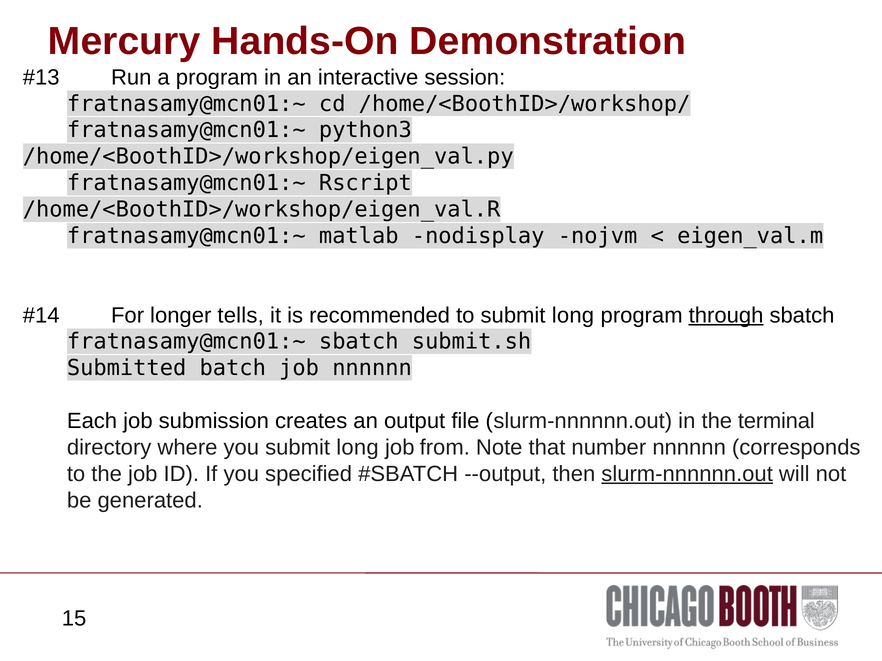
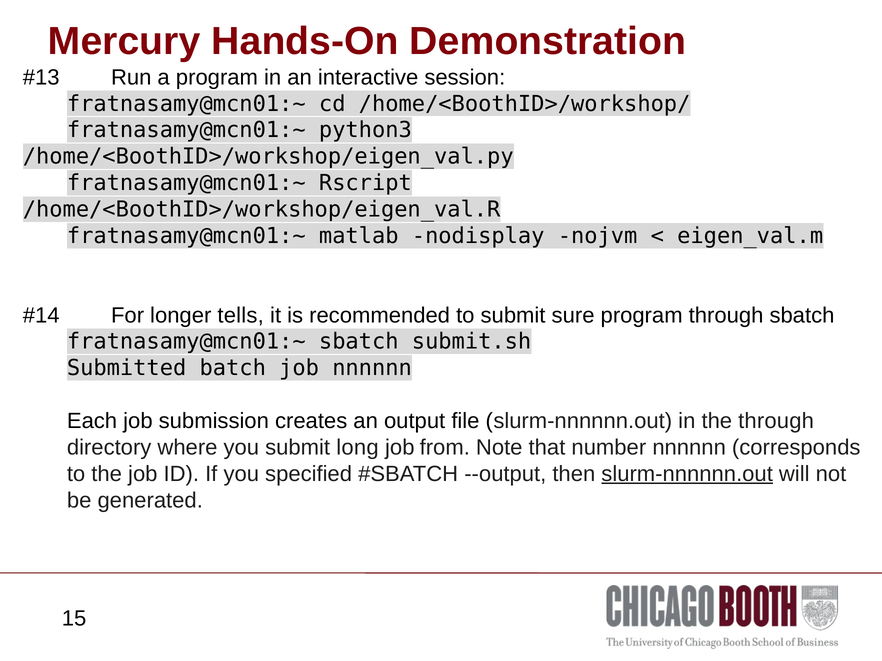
to submit long: long -> sure (573, 316)
through underline: present -> none (726, 316)
the terminal: terminal -> through (776, 421)
